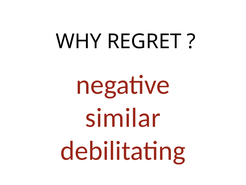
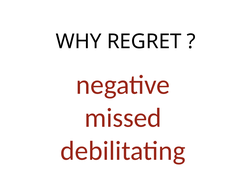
similar: similar -> missed (123, 118)
